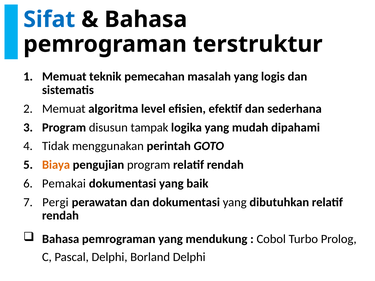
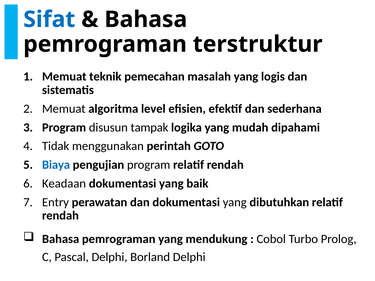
Biaya colour: orange -> blue (56, 165)
Pemakai: Pemakai -> Keadaan (64, 184)
Pergi: Pergi -> Entry (55, 202)
